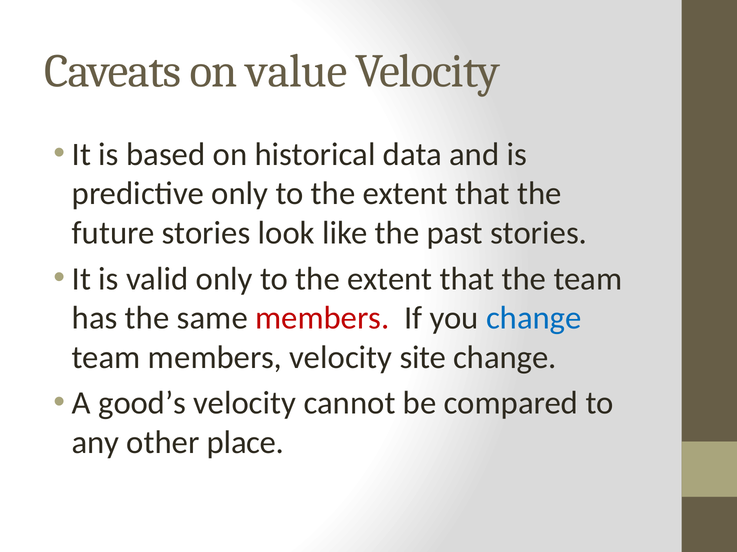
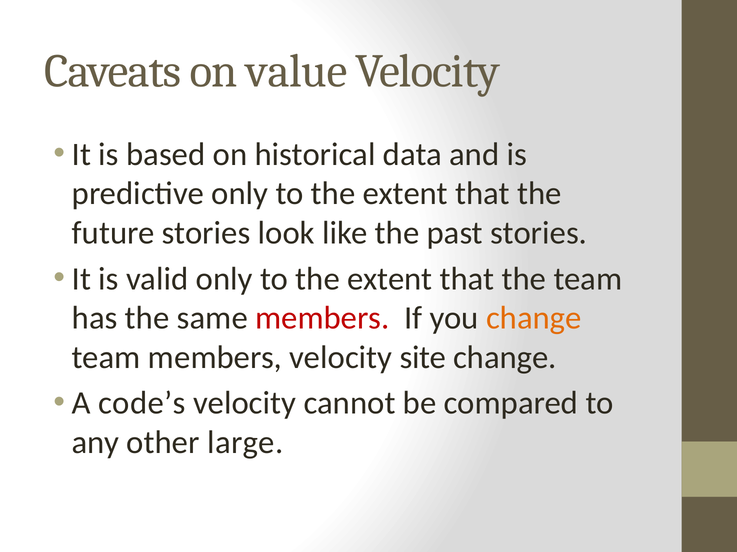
change colour: blue -> orange (534, 318)
good’s: good’s -> code’s (142, 404)
place: place -> large (245, 443)
